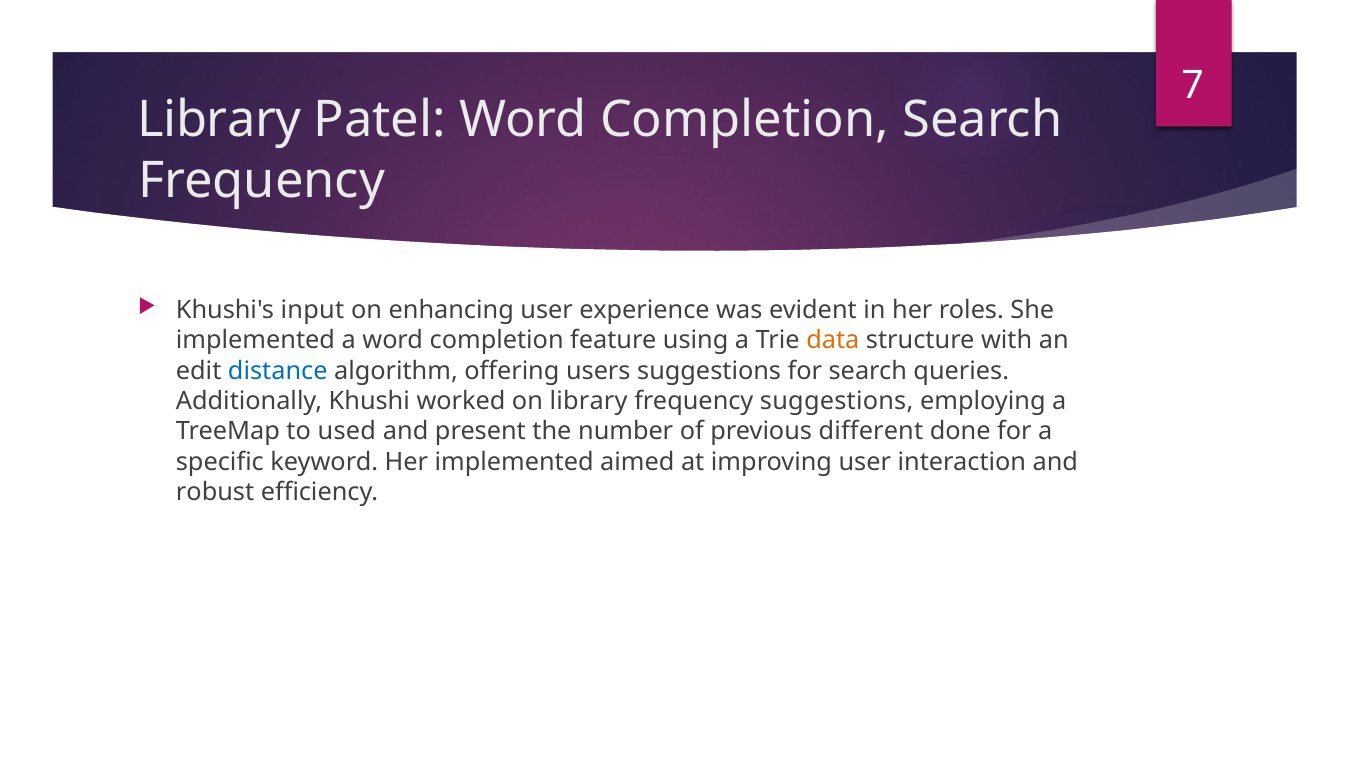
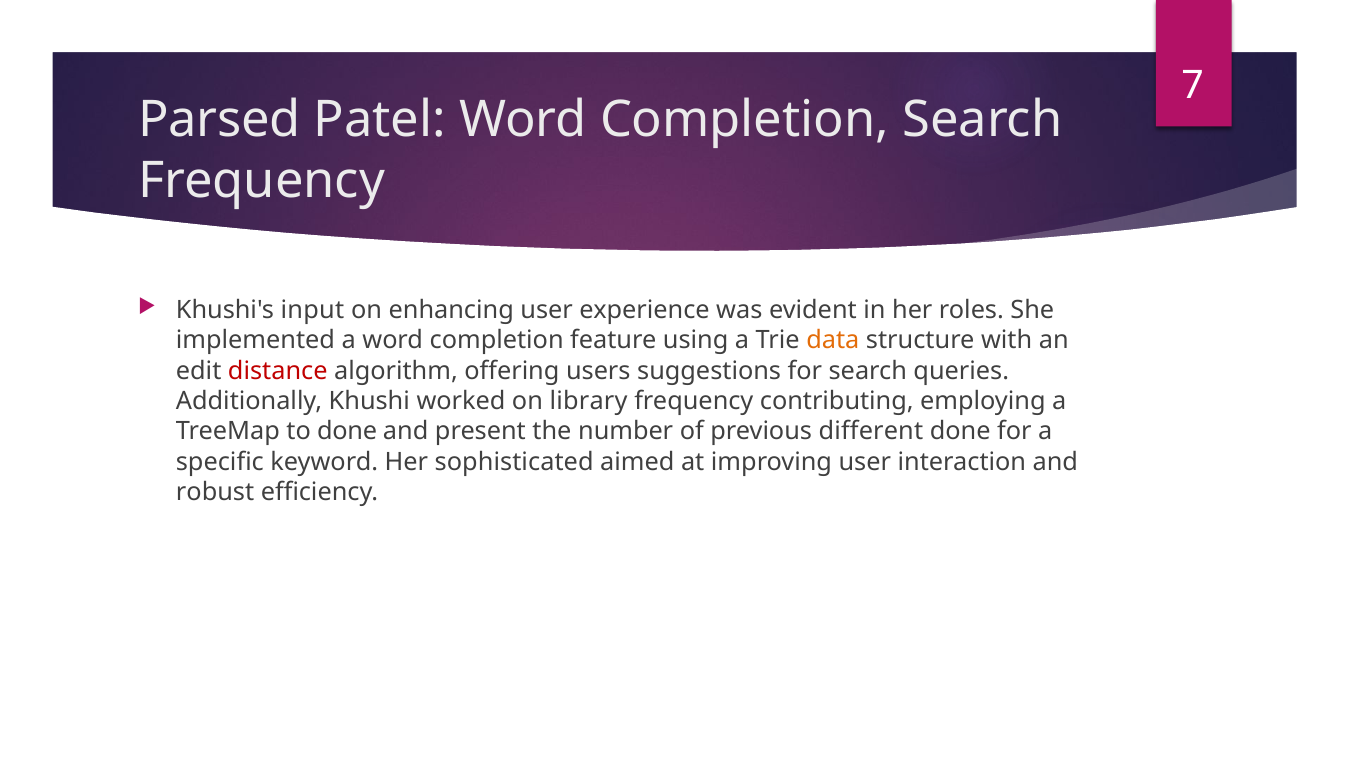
Library: Library -> Parsed (219, 120)
distance colour: blue -> red (278, 371)
frequency suggestions: suggestions -> contributing (837, 401)
to used: used -> done (347, 432)
Her implemented: implemented -> sophisticated (514, 462)
